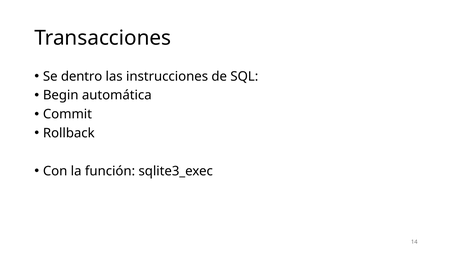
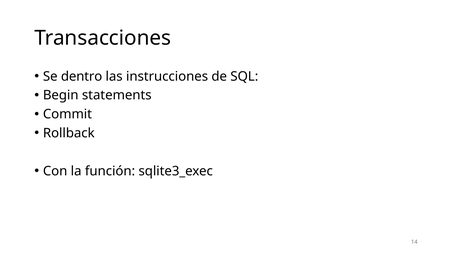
automática: automática -> statements (117, 95)
